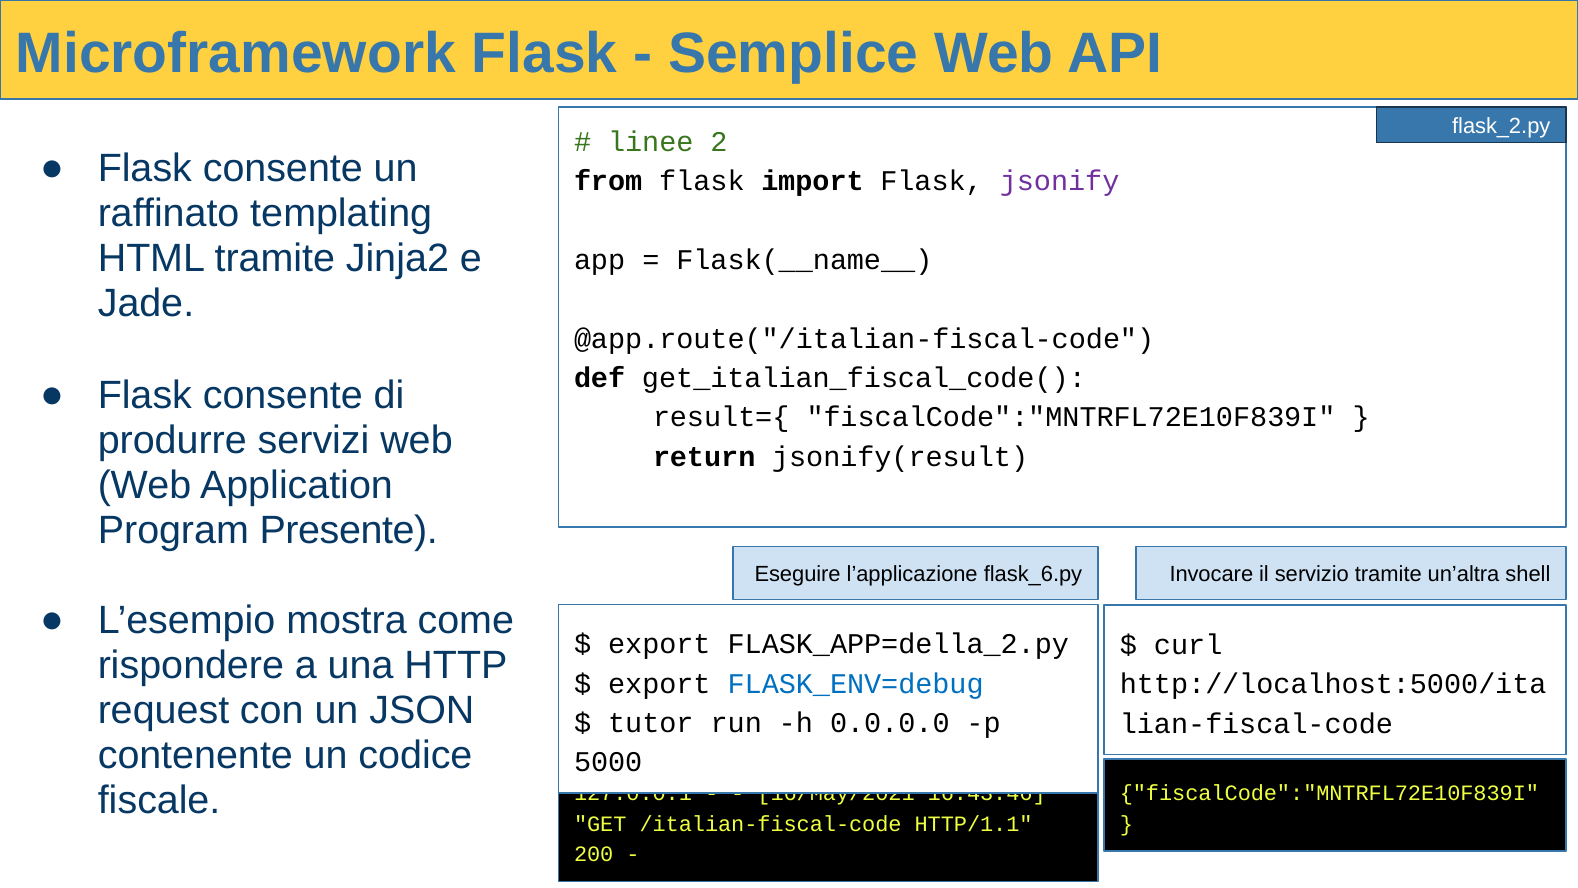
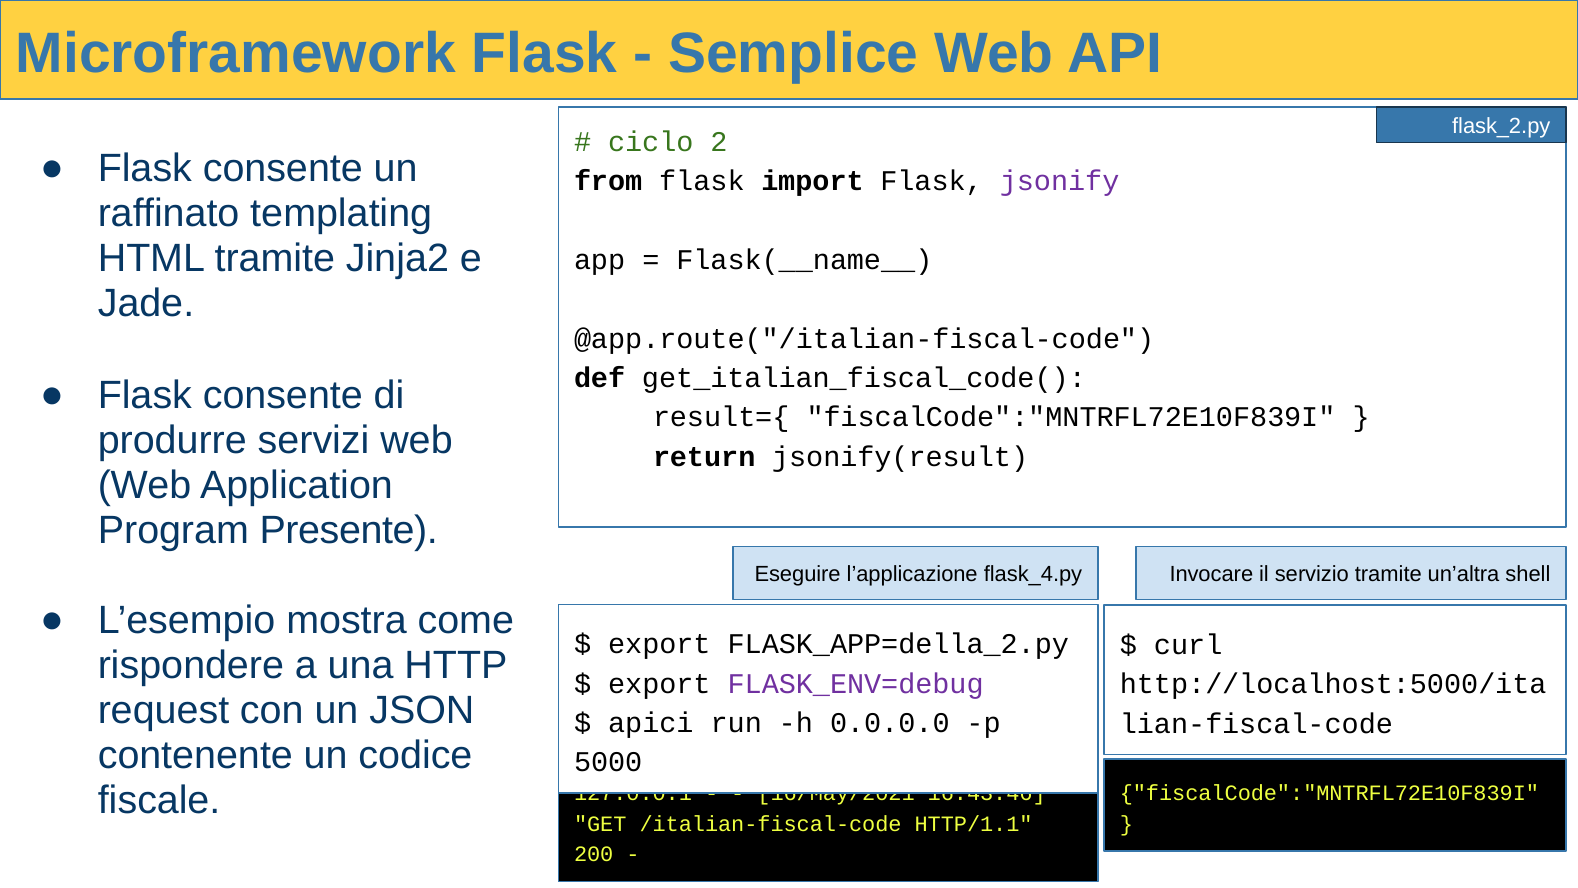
linee: linee -> ciclo (651, 142)
flask_6.py: flask_6.py -> flask_4.py (1033, 574)
FLASK_ENV=debug colour: blue -> purple (856, 683)
tutor: tutor -> apici (651, 723)
